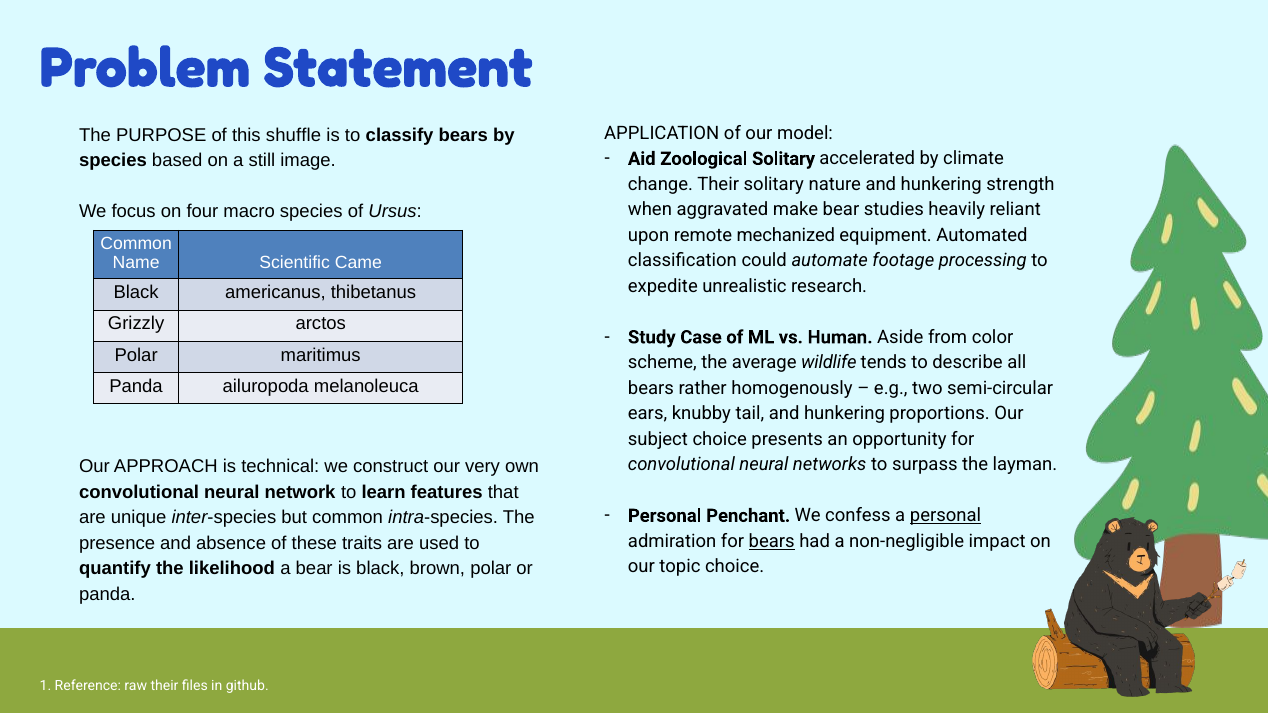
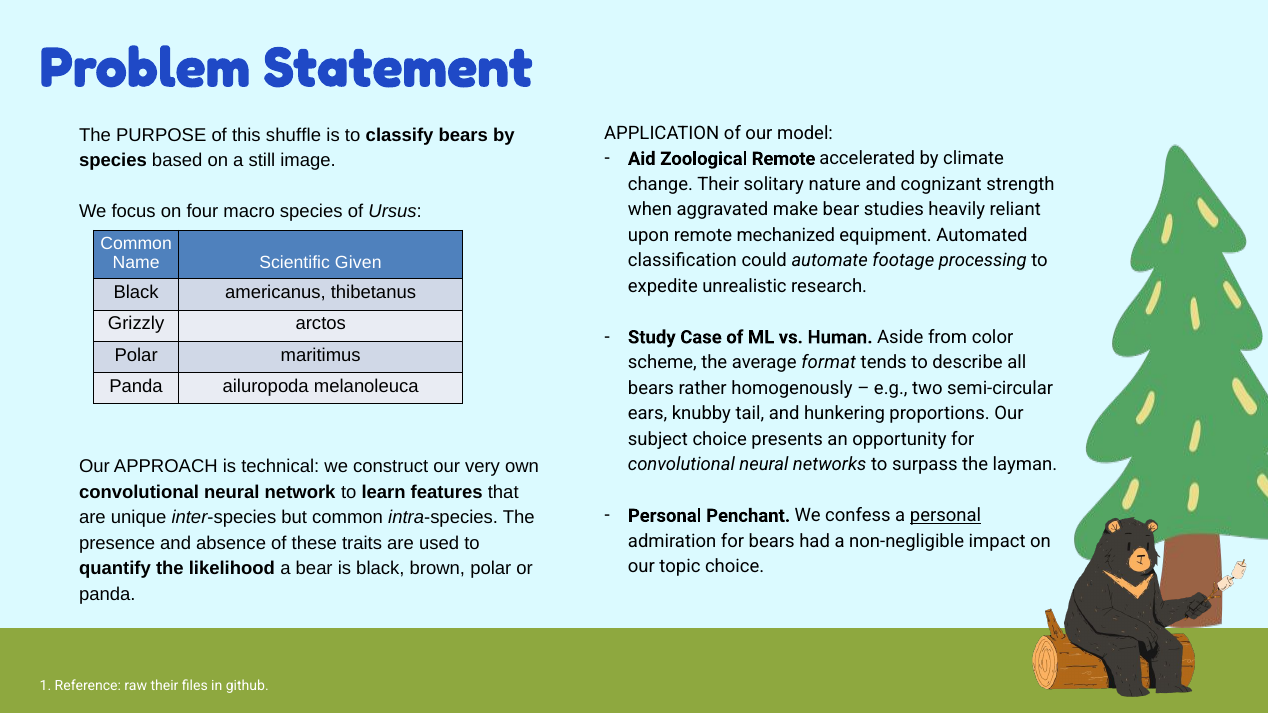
Zoological Solitary: Solitary -> Remote (784, 159)
nature and hunkering: hunkering -> cognizant (941, 184)
Came: Came -> Given (358, 263)
wildlife: wildlife -> format (829, 363)
bears underline: present -> none (772, 541)
